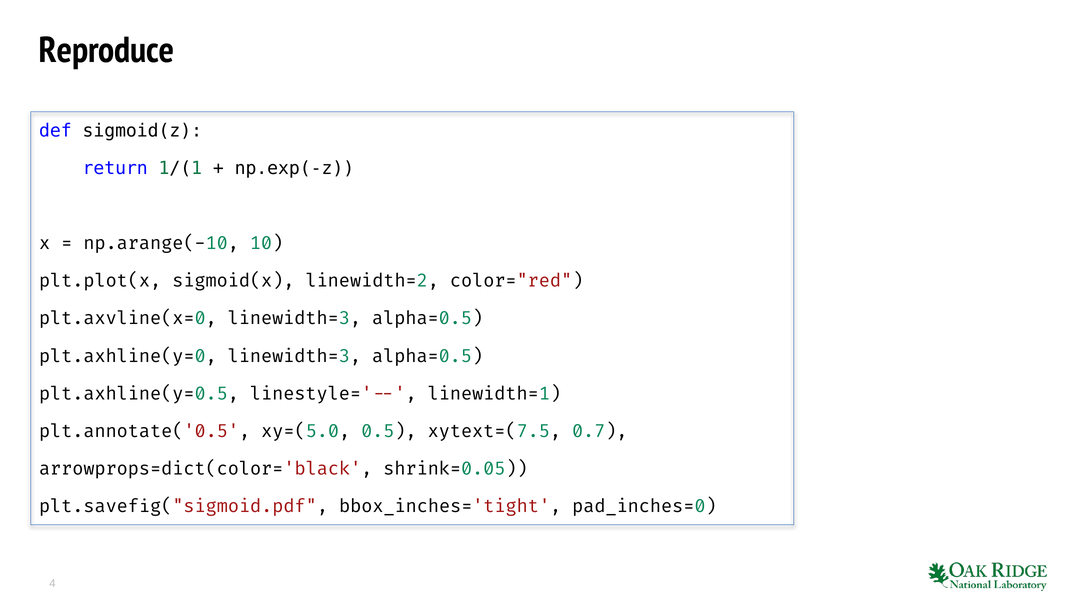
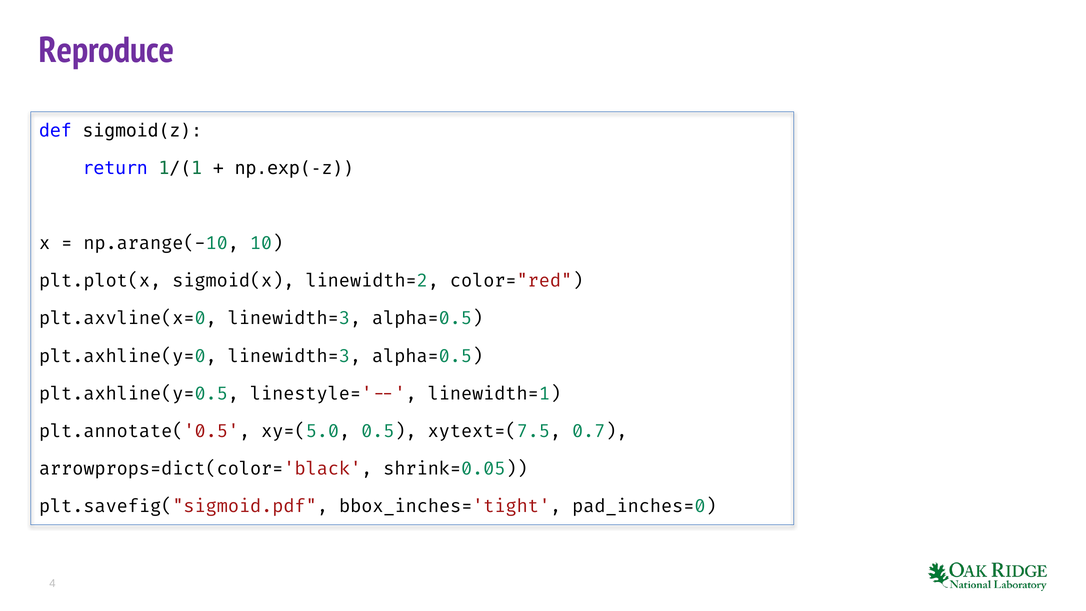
Reproduce colour: black -> purple (106, 50)
